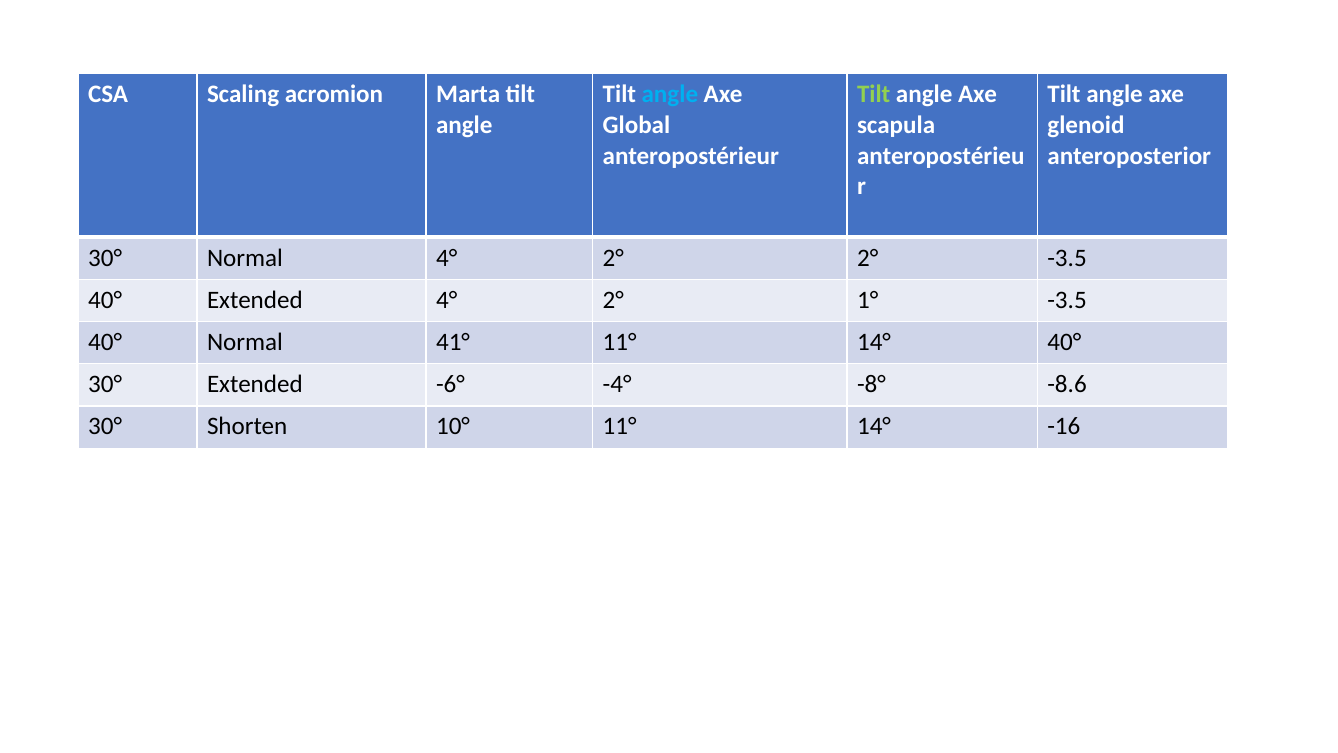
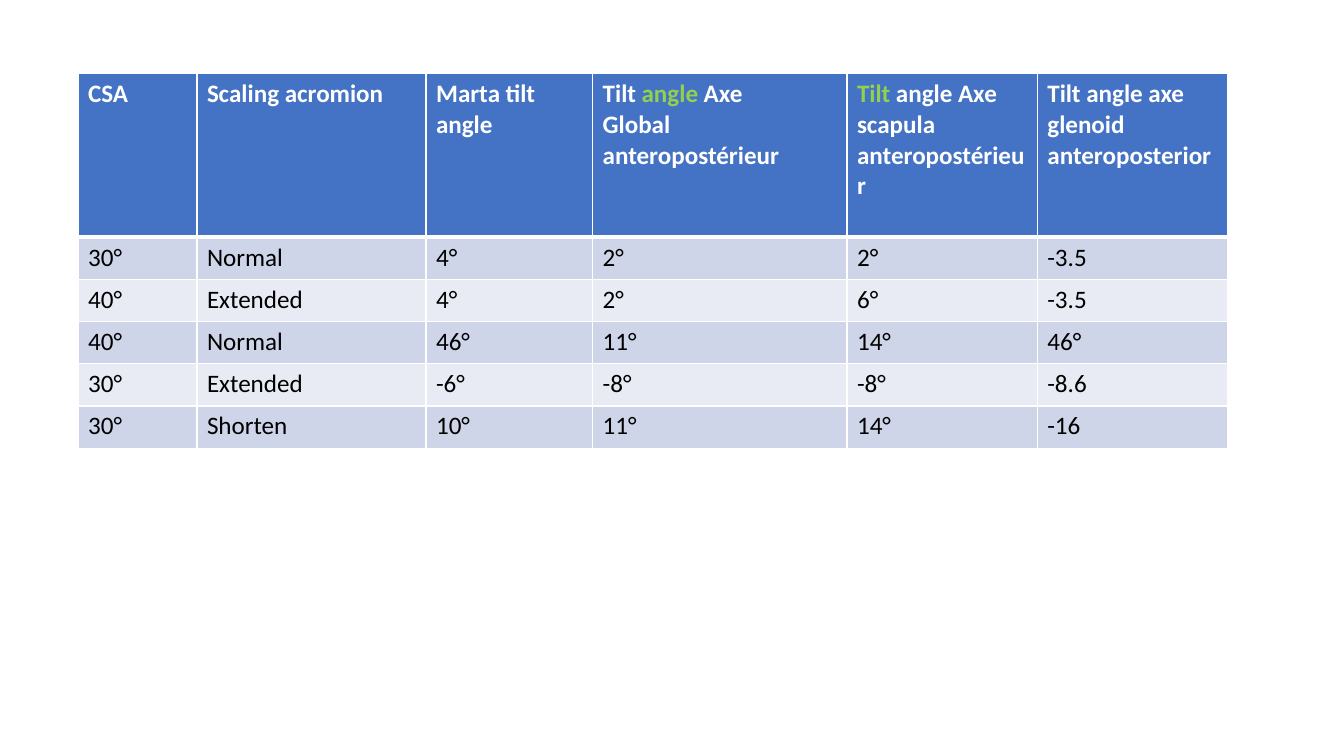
angle colour: light blue -> light green (670, 94)
1°: 1° -> 6° (868, 300)
Normal 41°: 41° -> 46° (453, 342)
14° 40°: 40° -> 46° (1064, 342)
-6° -4°: -4° -> -8° (617, 384)
